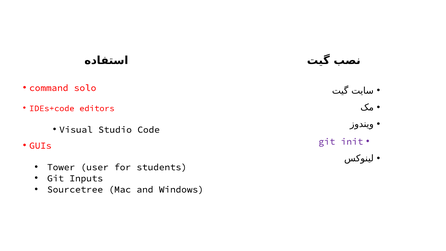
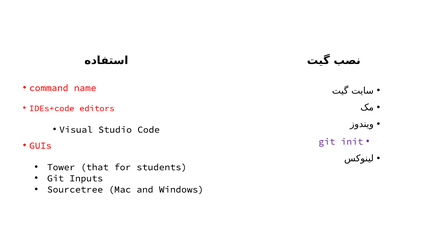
solo: solo -> name (85, 88)
user: user -> that (95, 167)
